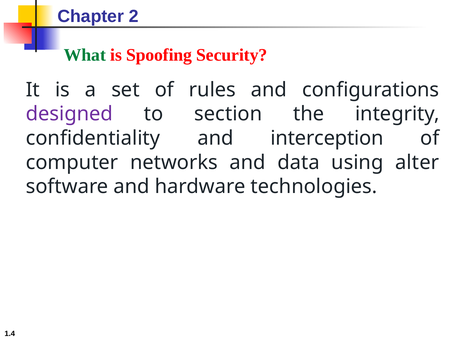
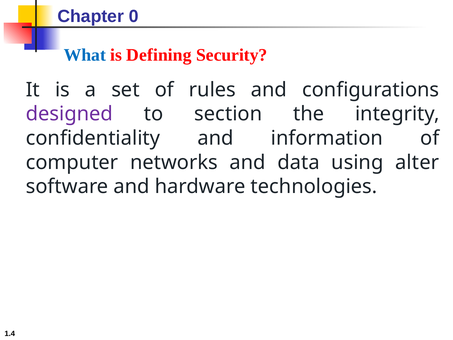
2: 2 -> 0 (134, 16)
What colour: green -> blue (85, 55)
Spoofing: Spoofing -> Defining (159, 55)
interception: interception -> information (327, 138)
